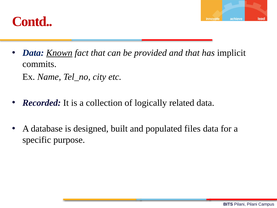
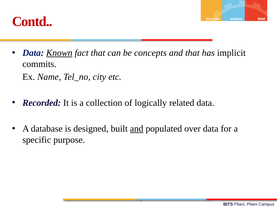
provided: provided -> concepts (150, 53)
and underline: none -> present (137, 129)
files: files -> over (193, 129)
